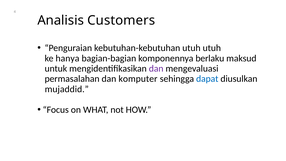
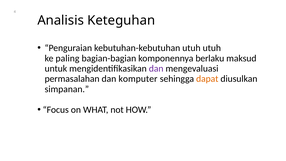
Customers: Customers -> Keteguhan (121, 20)
hanya: hanya -> paling (67, 58)
dapat colour: blue -> orange (207, 79)
mujaddid: mujaddid -> simpanan (67, 89)
